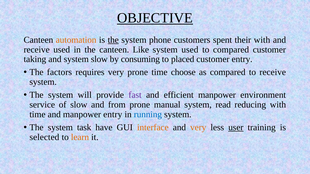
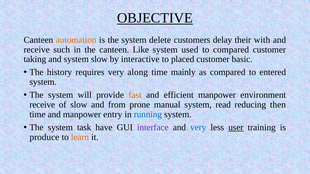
the underline: present -> none (113, 40)
phone: phone -> delete (160, 40)
spent: spent -> delay (223, 40)
receive used: used -> such (62, 50)
consuming: consuming -> interactive (140, 59)
customer entry: entry -> basic (242, 59)
factors: factors -> history (59, 72)
very prone: prone -> along (138, 72)
choose: choose -> mainly (183, 72)
to receive: receive -> entered (273, 72)
fast colour: purple -> orange (135, 95)
service: service -> receive (42, 105)
reducing with: with -> then (278, 105)
interface colour: orange -> purple (153, 128)
very colour: orange -> blue (198, 128)
selected: selected -> produce (44, 137)
